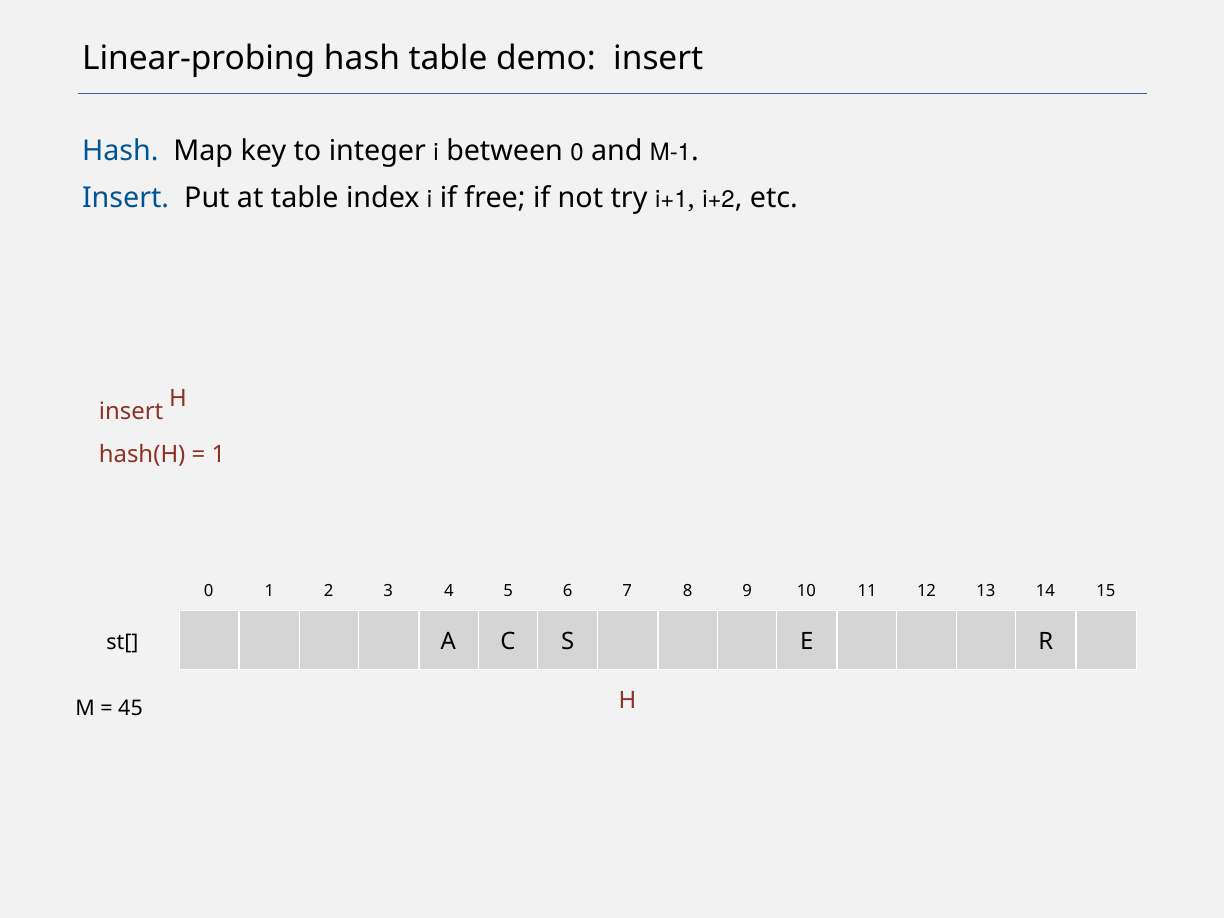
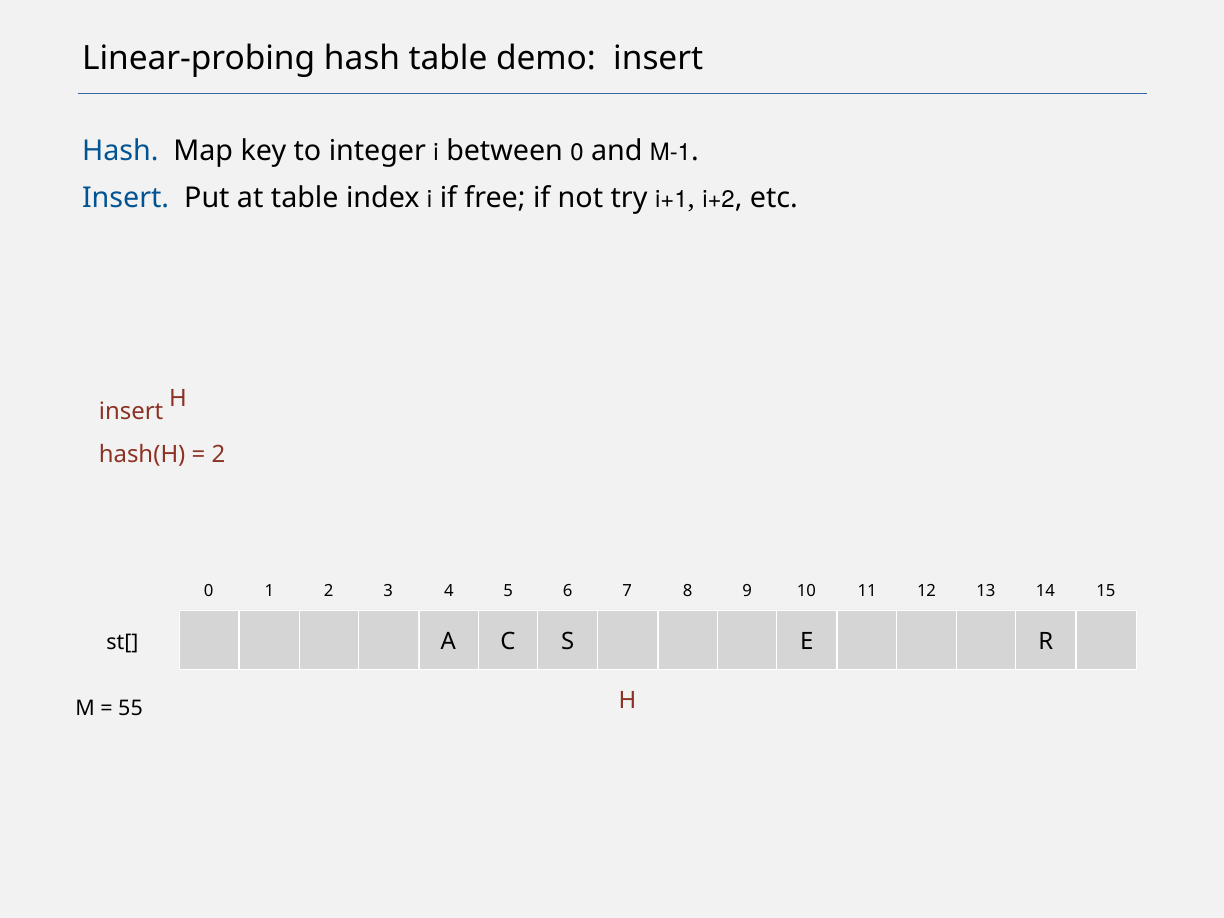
1: 1 -> 2 (218, 455)
45: 45 -> 55 (131, 708)
